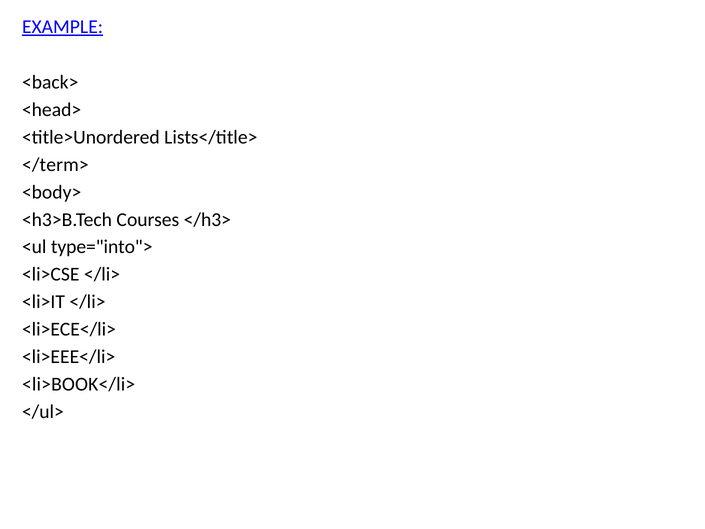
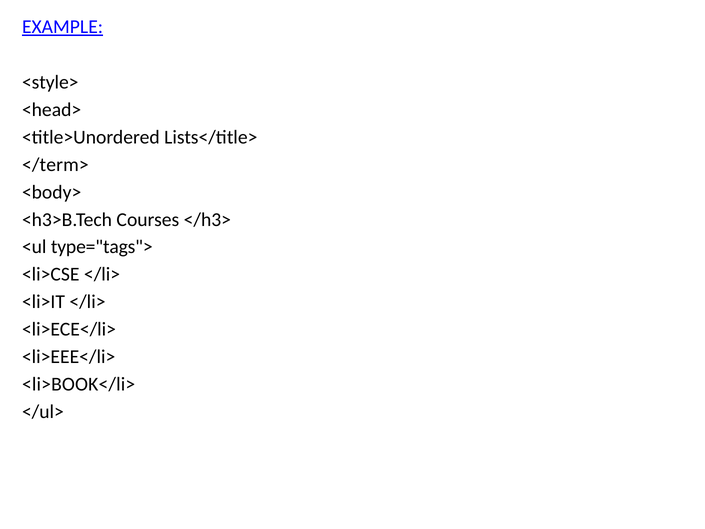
<back>: <back> -> <style> (50, 82)
type="into">: type="into"> -> type="tags"> (102, 247)
